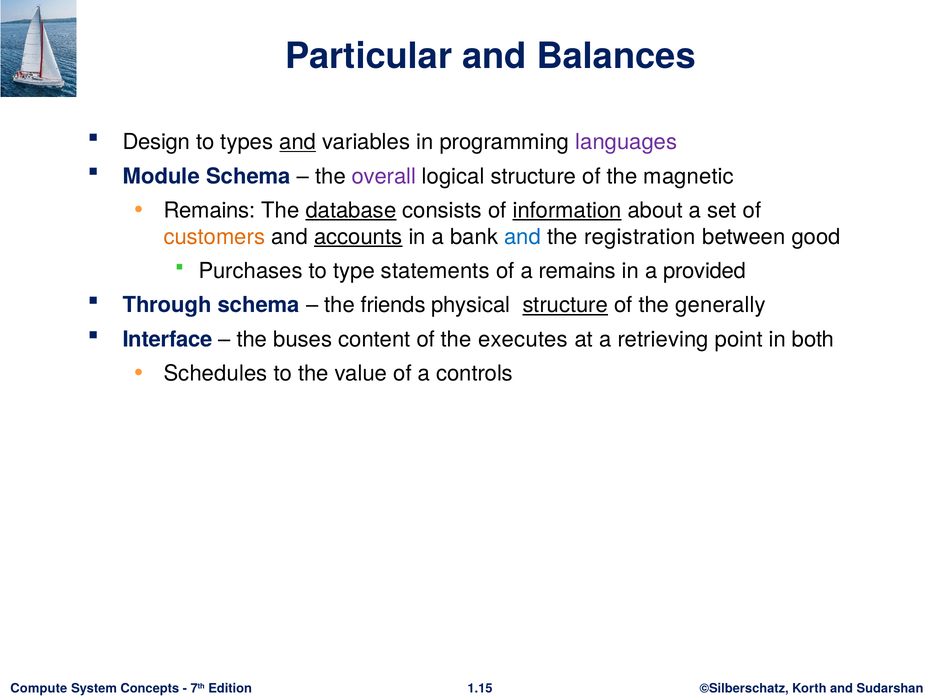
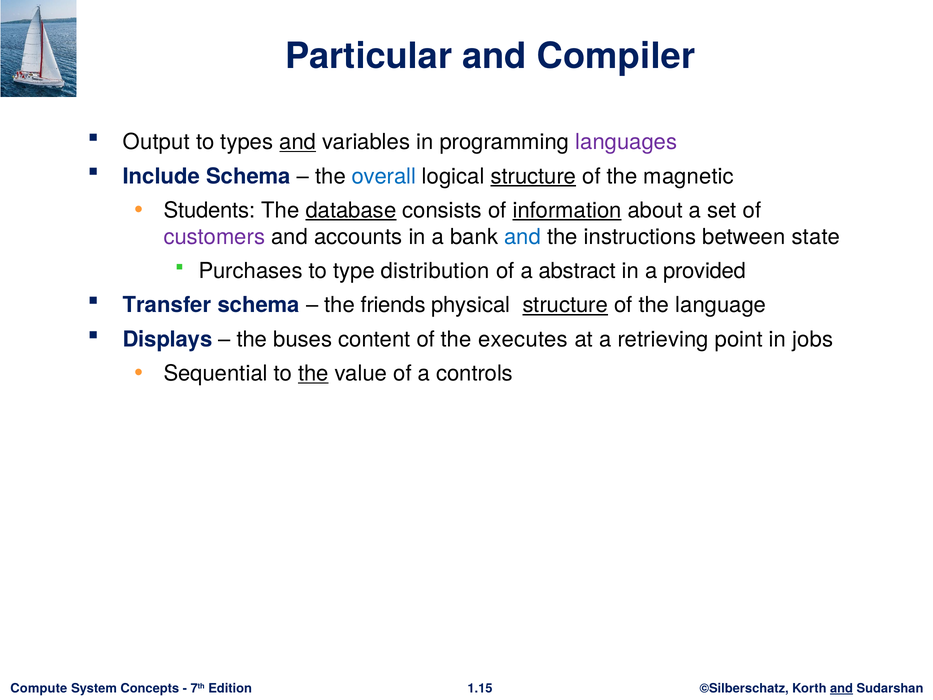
Balances: Balances -> Compiler (616, 56)
Design: Design -> Output (156, 142)
Module: Module -> Include (161, 176)
overall colour: purple -> blue (384, 176)
structure underline: none -> present (533, 176)
Remains: Remains -> Students (209, 210)
customers colour: orange -> purple (214, 237)
accounts underline: present -> none (358, 237)
registration: registration -> instructions (640, 237)
good: good -> state (816, 237)
statements: statements -> distribution (435, 271)
a remains: remains -> abstract (577, 271)
Through: Through -> Transfer (167, 305)
generally: generally -> language (721, 305)
Interface: Interface -> Displays (168, 339)
both: both -> jobs (813, 339)
Schedules: Schedules -> Sequential (216, 373)
the underline: none -> present (313, 373)
and underline: none -> present (842, 688)
